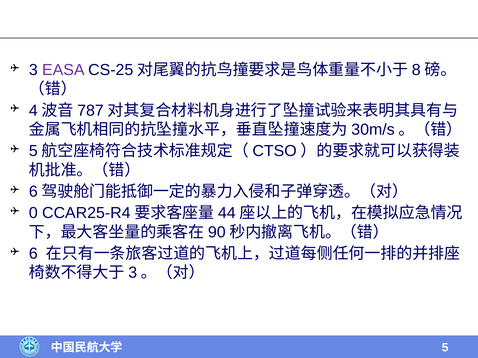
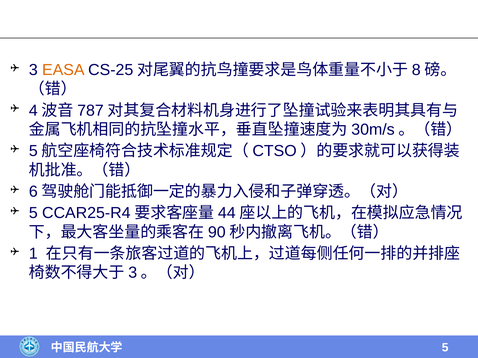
EASA colour: purple -> orange (63, 70)
0: 0 -> 5 (33, 213)
6: 6 -> 1 (33, 254)
